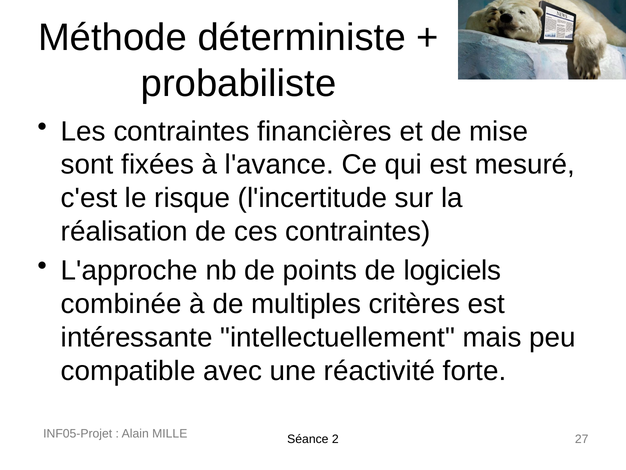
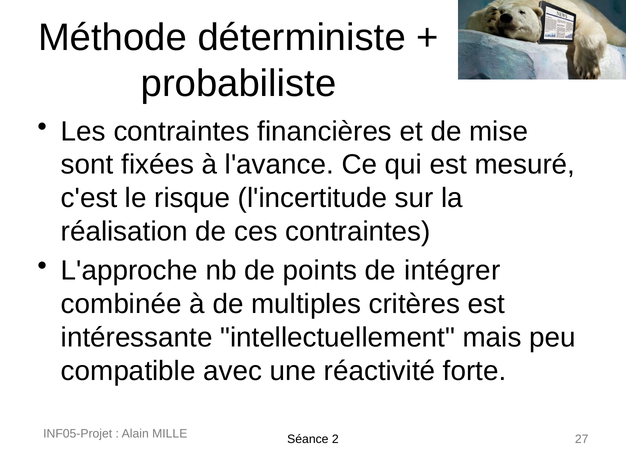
logiciels: logiciels -> intégrer (452, 270)
